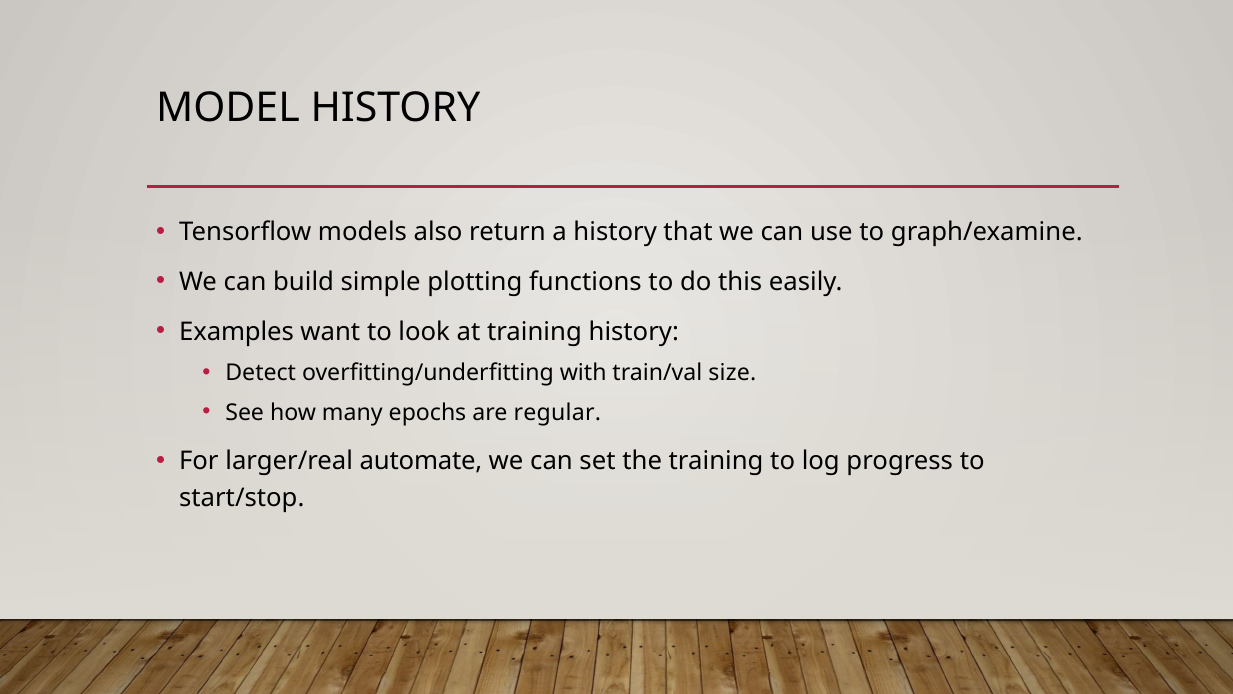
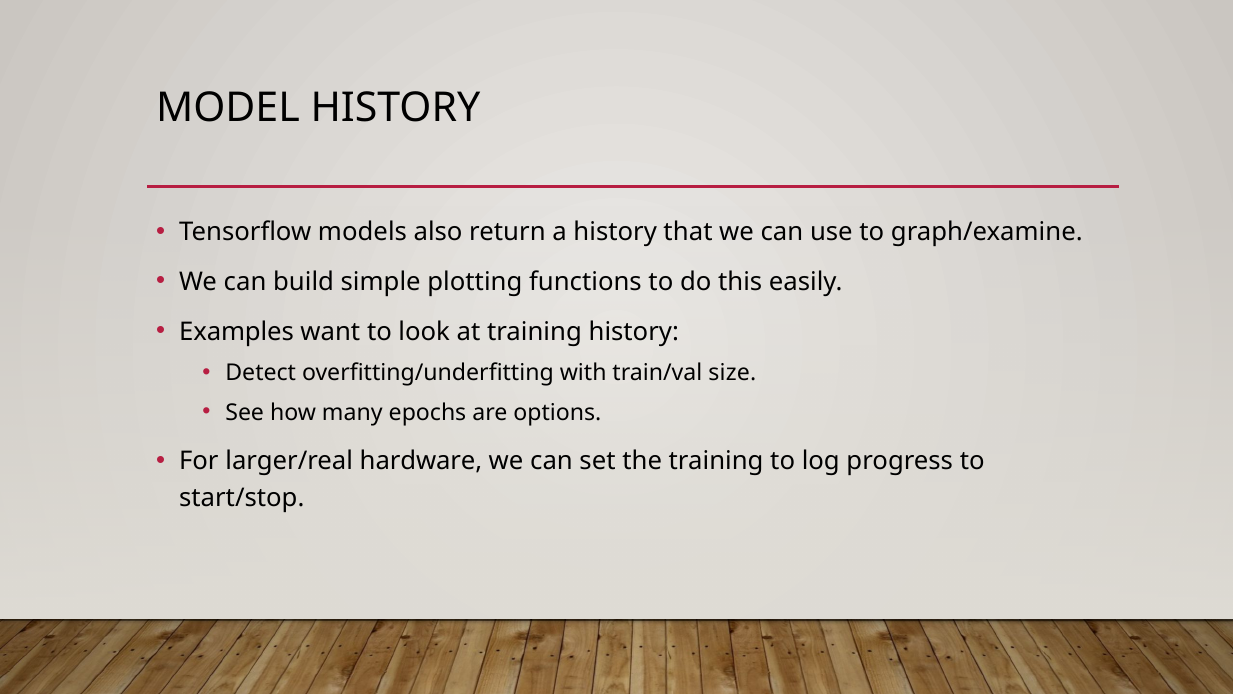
regular: regular -> options (557, 412)
automate: automate -> hardware (421, 461)
